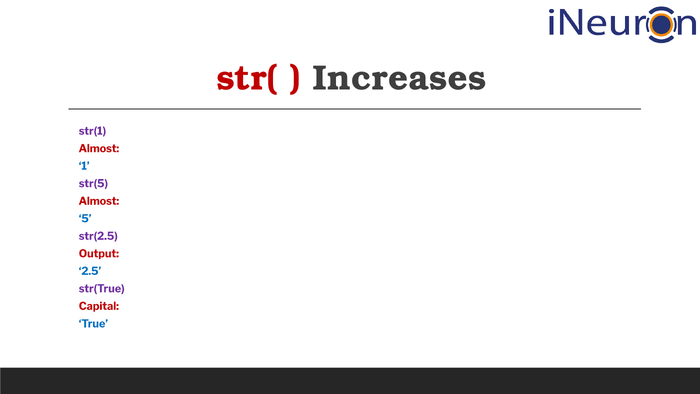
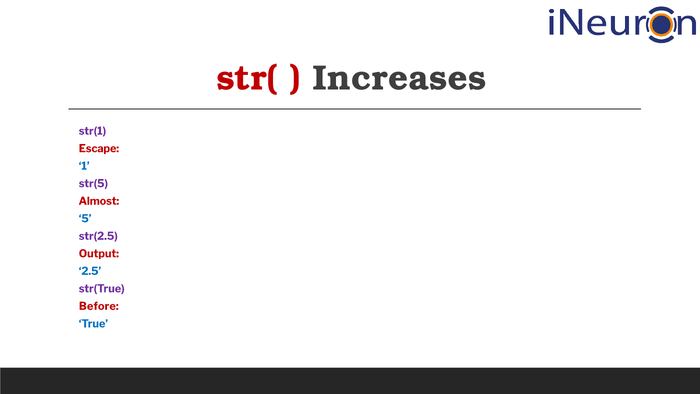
Almost: Almost -> Escape (99, 148)
Capital: Capital -> Before (99, 306)
